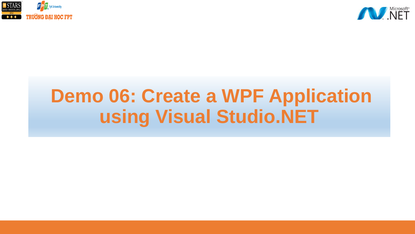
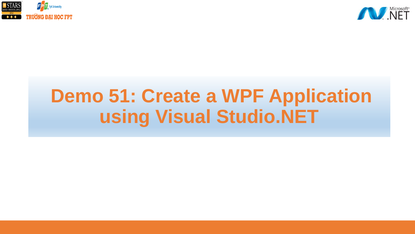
06: 06 -> 51 (123, 96)
